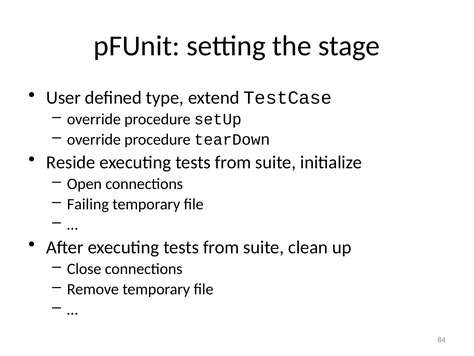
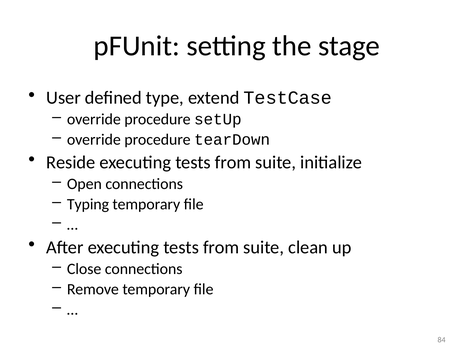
Failing: Failing -> Typing (88, 204)
